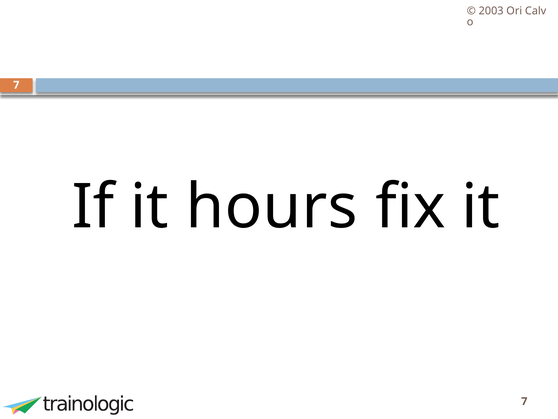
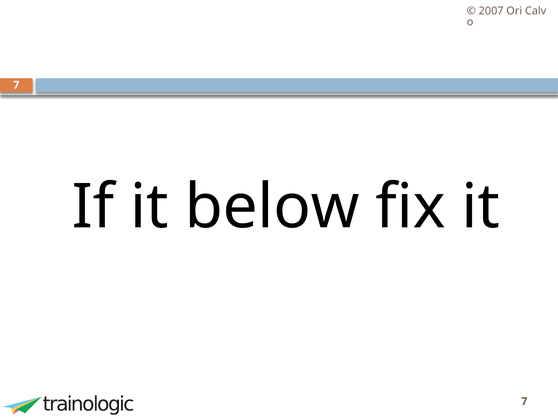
2003: 2003 -> 2007 (491, 11)
hours: hours -> below (272, 207)
